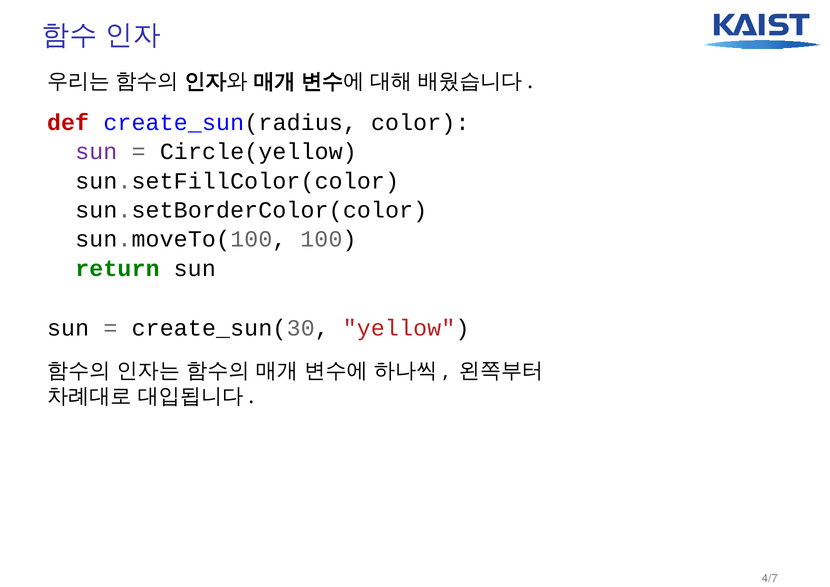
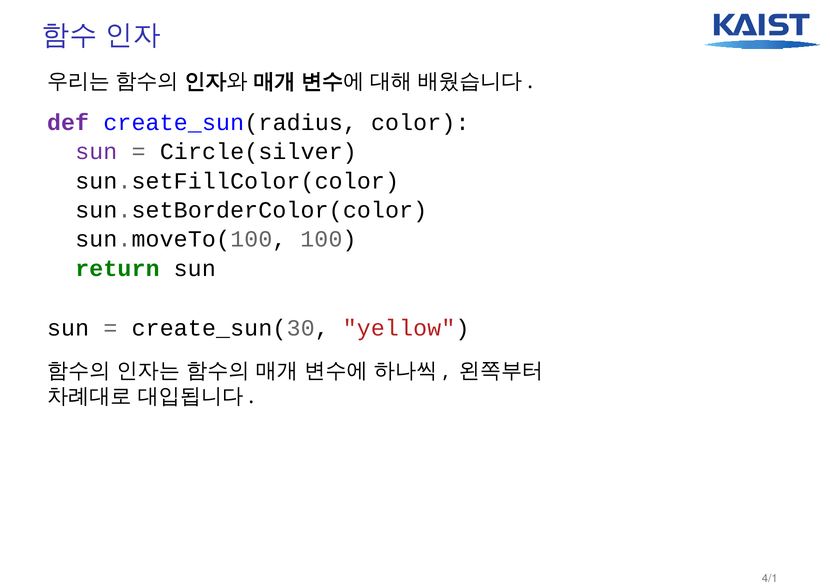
def colour: red -> purple (68, 123)
Circle(yellow: Circle(yellow -> Circle(silver (258, 152)
4/7: 4/7 -> 4/1 (770, 579)
